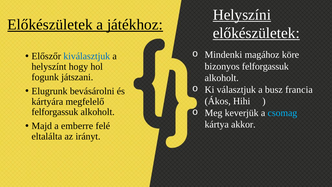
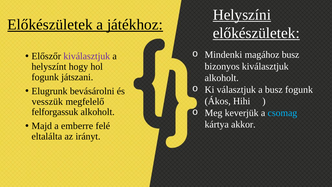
magához köre: köre -> busz (291, 55)
kiválasztjuk colour: blue -> purple (87, 56)
bizonyos felforgassuk: felforgassuk -> kiválasztjuk (265, 66)
busz francia: francia -> fogunk (299, 89)
kártyára: kártyára -> vesszük (47, 101)
